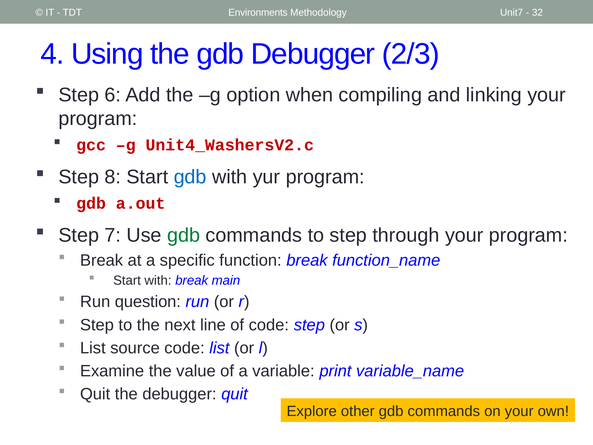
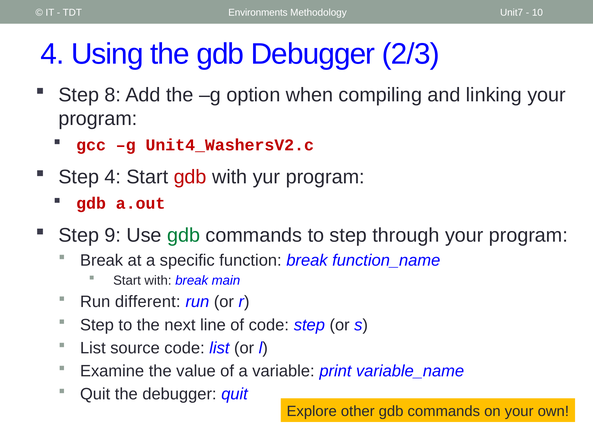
32: 32 -> 10 (537, 13)
6: 6 -> 8 (113, 95)
Step 8: 8 -> 4 (113, 177)
gdb colour: blue -> red (190, 177)
7: 7 -> 9 (113, 235)
question: question -> different (148, 302)
